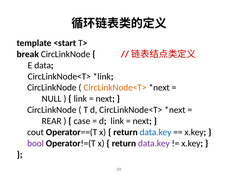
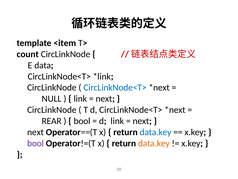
<start: <start -> <item (65, 43)
break: break -> count (28, 54)
CircLinkNode<T> colour: orange -> blue (115, 87)
case: case -> bool (82, 121)
cout: cout -> next (36, 132)
data.key colour: purple -> orange (154, 143)
